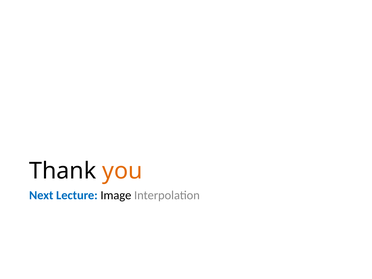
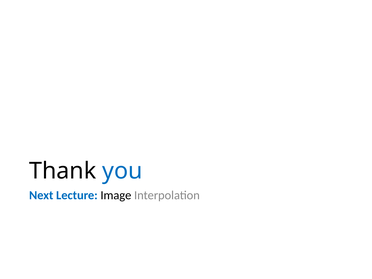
you colour: orange -> blue (122, 171)
